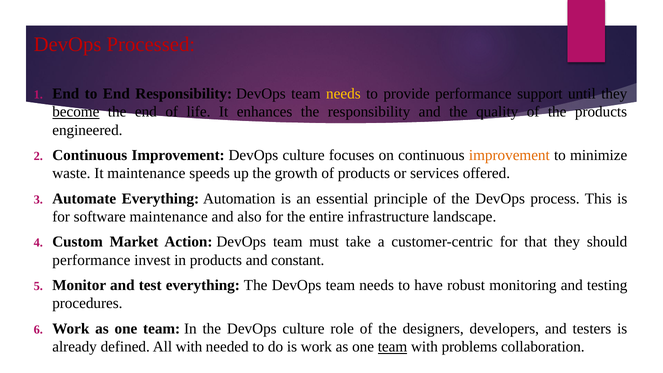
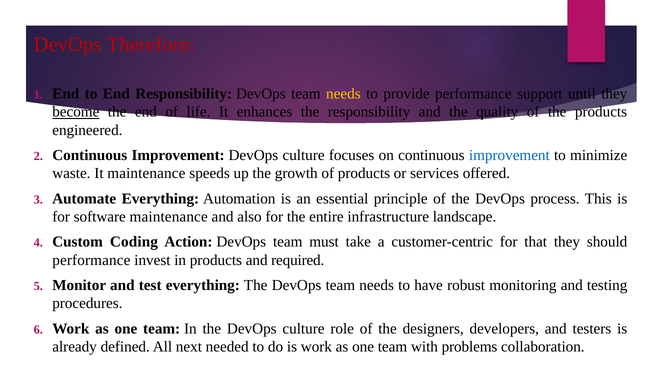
Processed: Processed -> Therefore (151, 44)
improvement colour: orange -> blue (509, 155)
Market: Market -> Coding (134, 242)
constant: constant -> required (298, 260)
All with: with -> next (189, 347)
team underline: present -> none (393, 347)
